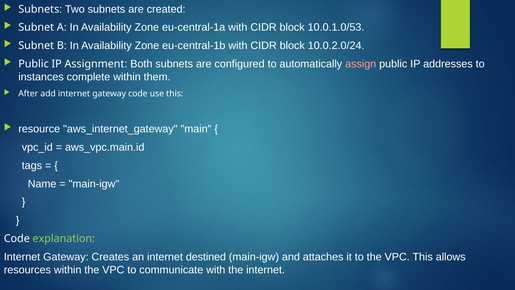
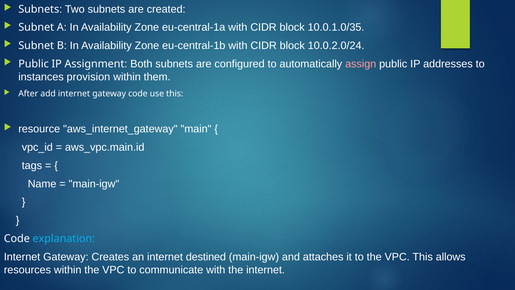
10.0.1.0/53: 10.0.1.0/53 -> 10.0.1.0/35 (336, 27)
complete: complete -> provision (88, 77)
explanation colour: light green -> light blue (64, 238)
